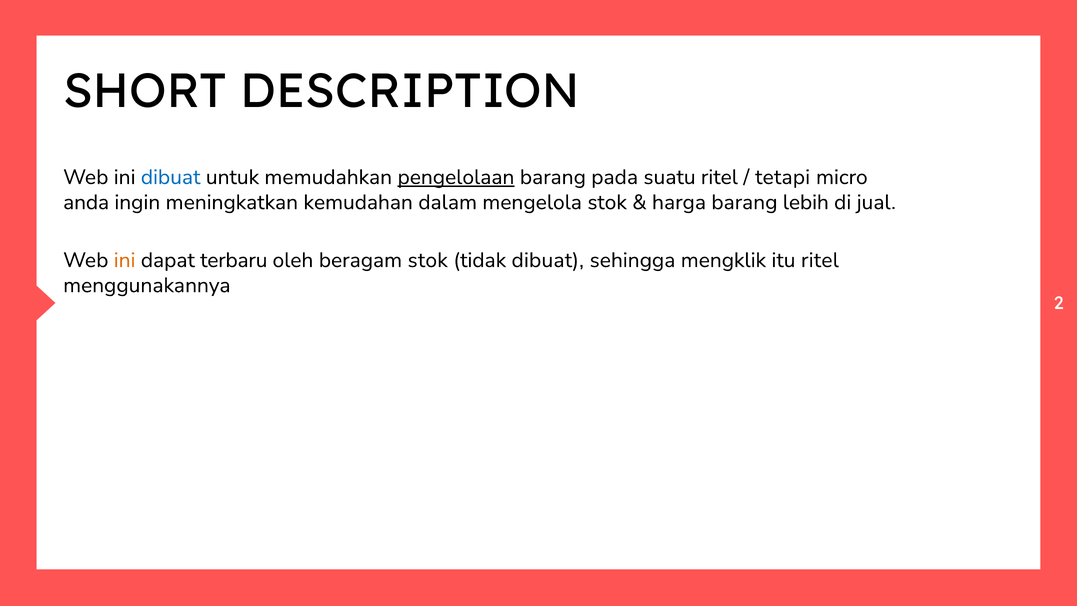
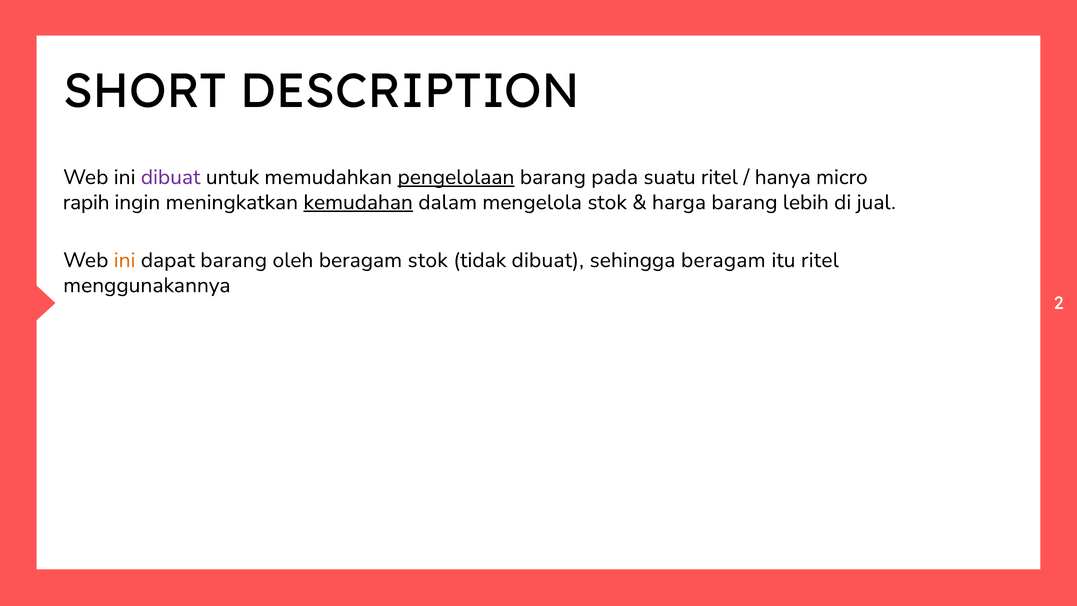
dibuat colour: blue -> purple (171, 177)
tetapi: tetapi -> hanya (783, 177)
anda: anda -> rapih (86, 202)
kemudahan underline: none -> present (358, 202)
dapat terbaru: terbaru -> barang (234, 260)
sehingga mengklik: mengklik -> beragam (723, 260)
